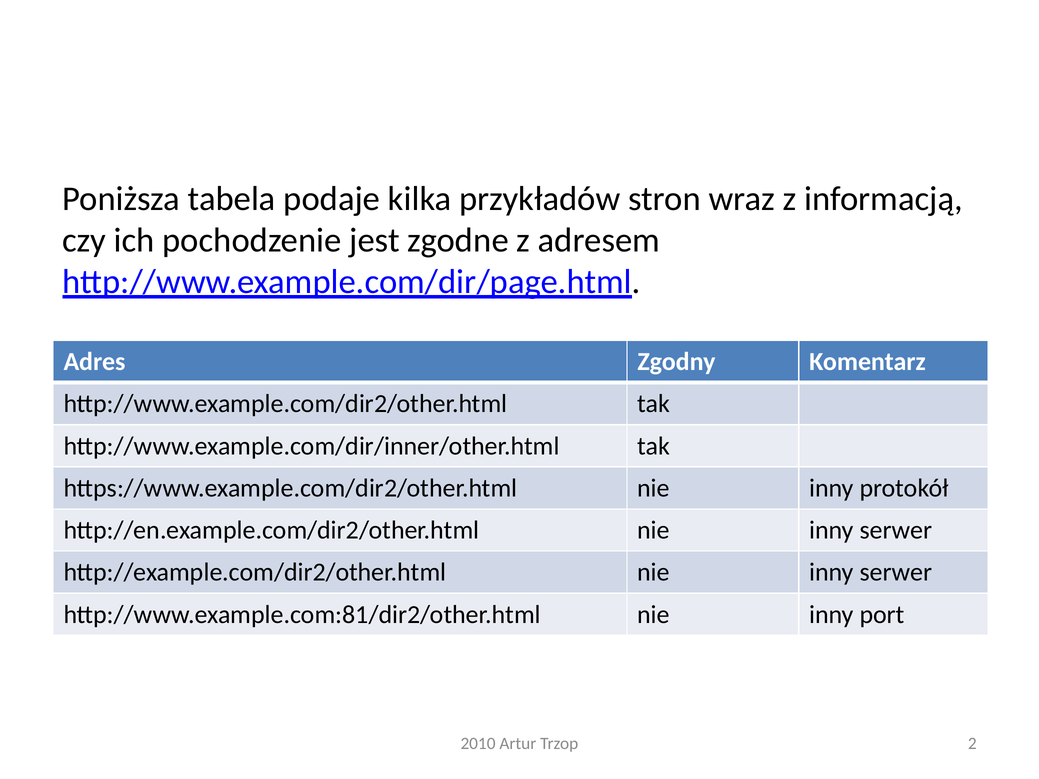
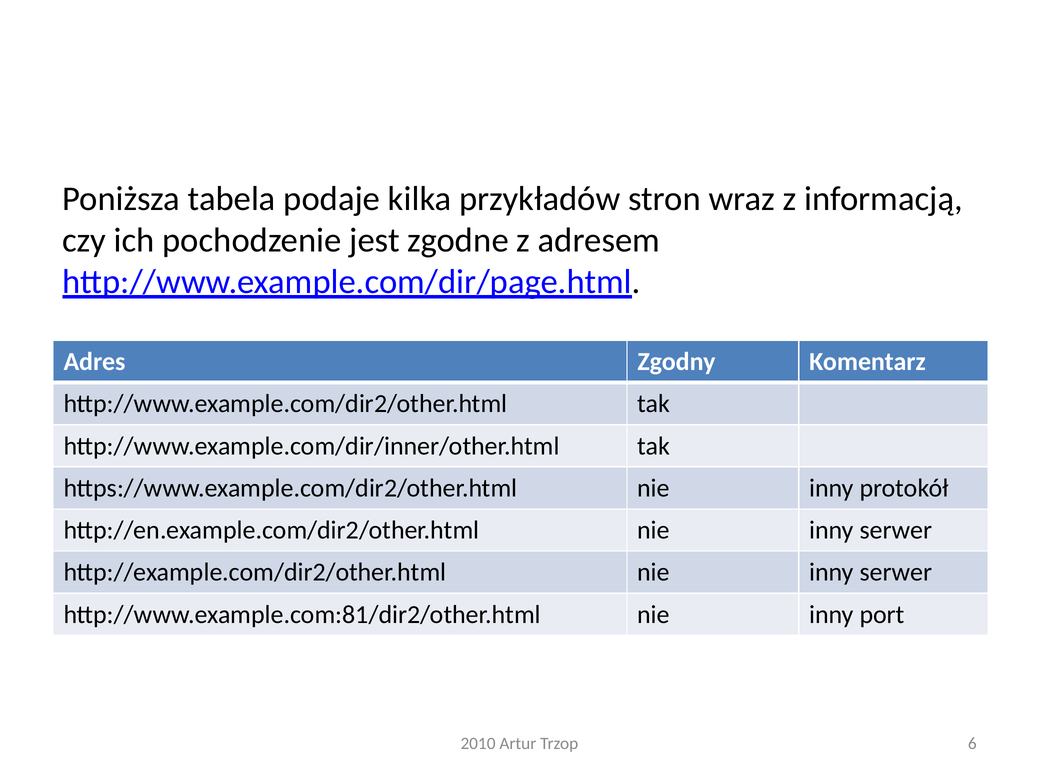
2: 2 -> 6 (972, 744)
